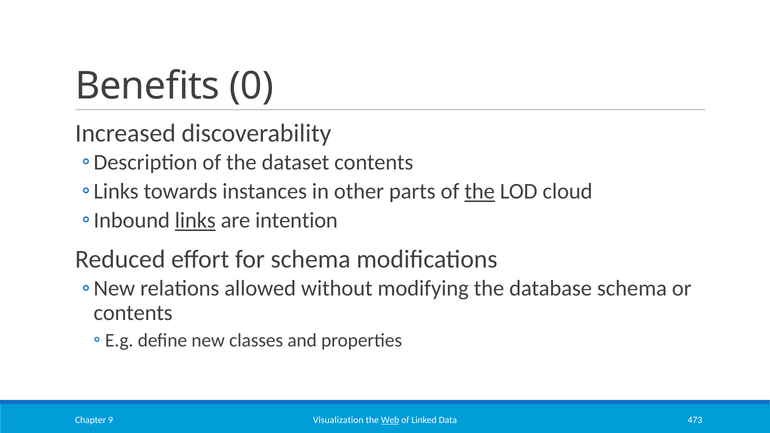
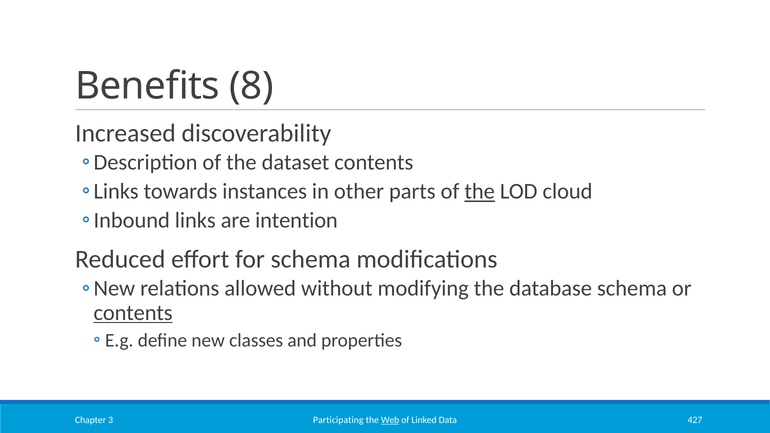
0: 0 -> 8 (251, 86)
links underline: present -> none (195, 221)
contents underline: none -> present (133, 313)
Visualization: Visualization -> Participating (338, 420)
473: 473 -> 427 (695, 420)
9: 9 -> 3 (111, 420)
